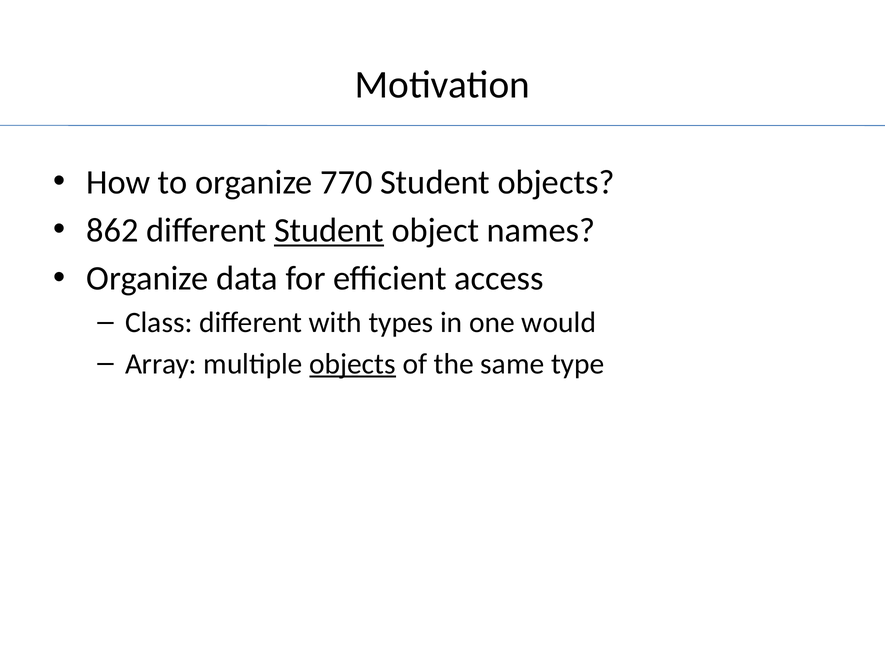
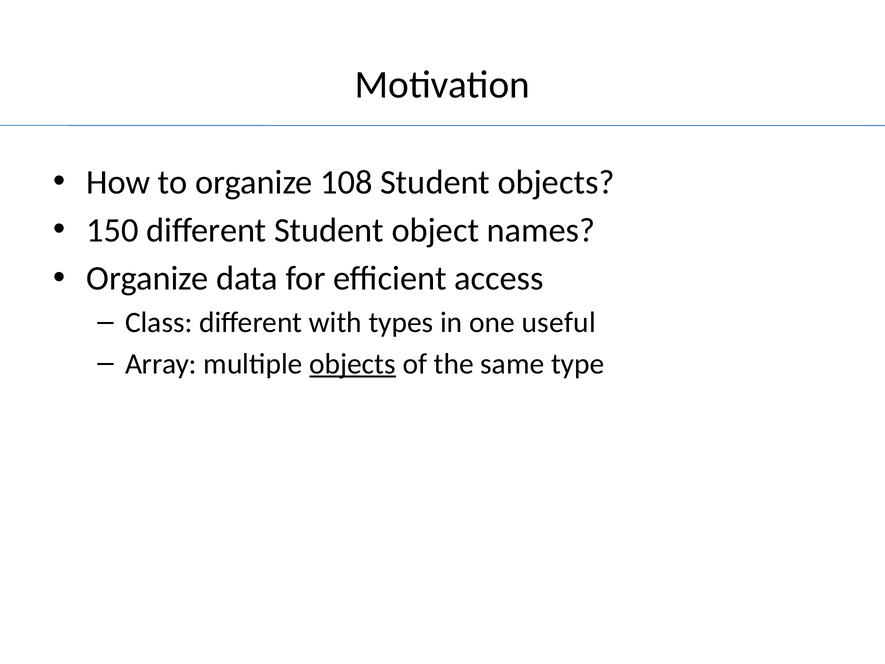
770: 770 -> 108 (346, 182)
862: 862 -> 150 (112, 230)
Student underline: present -> none (329, 230)
would: would -> useful (559, 322)
